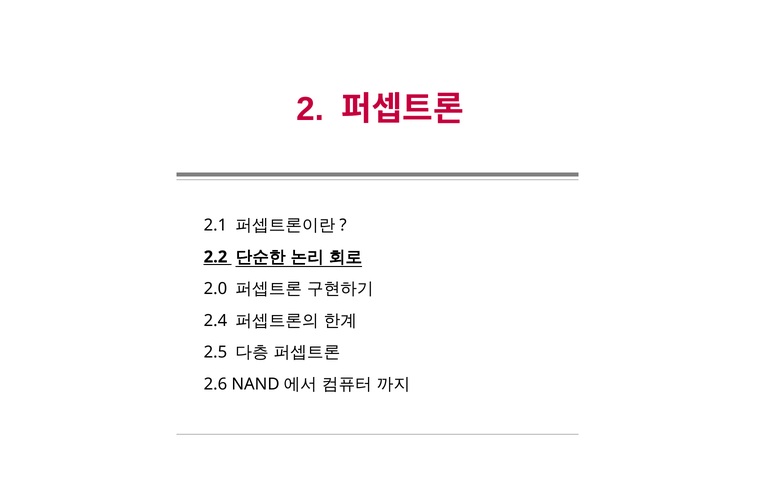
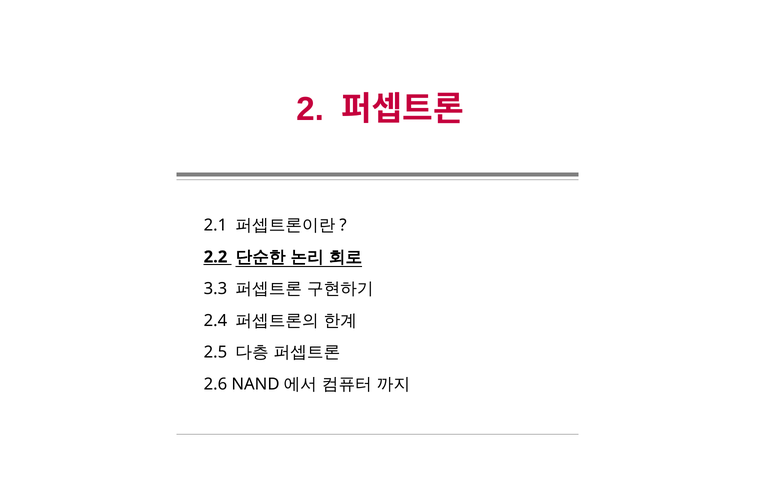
2.0: 2.0 -> 3.3 (215, 289)
